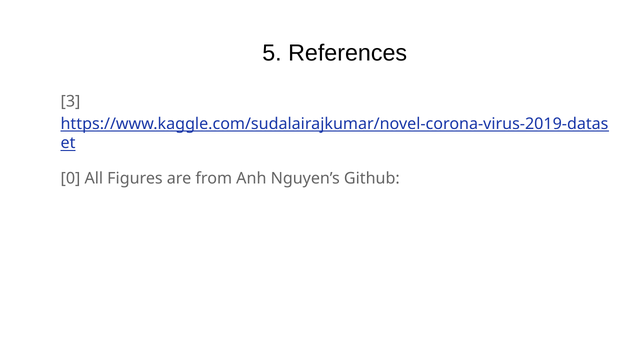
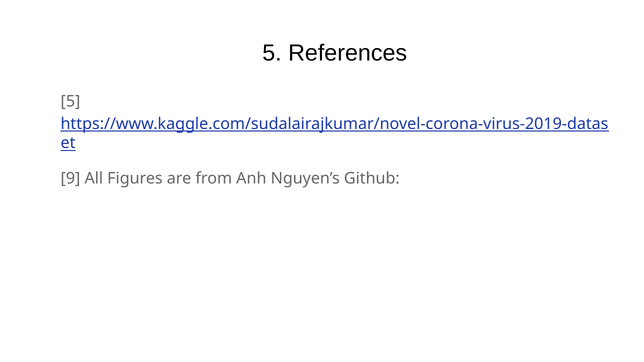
3: 3 -> 5 (70, 101)
0: 0 -> 9 (70, 179)
